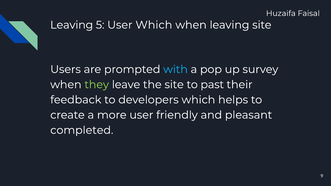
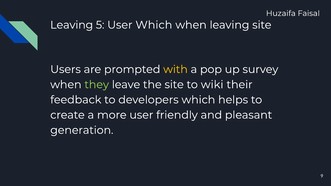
with colour: light blue -> yellow (175, 69)
past: past -> wiki (212, 85)
completed: completed -> generation (82, 130)
